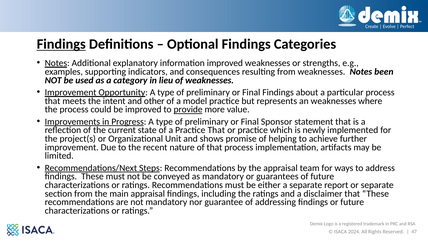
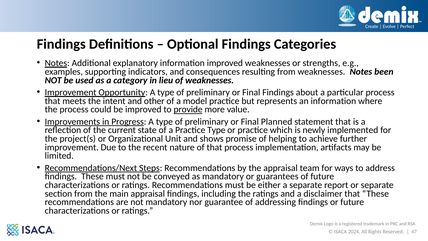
Findings underline: present -> none (61, 44)
an weaknesses: weaknesses -> information (333, 101)
Sponsor: Sponsor -> Planned (277, 122)
Practice That: That -> Type (216, 130)
